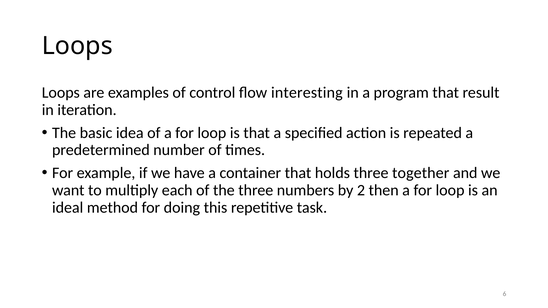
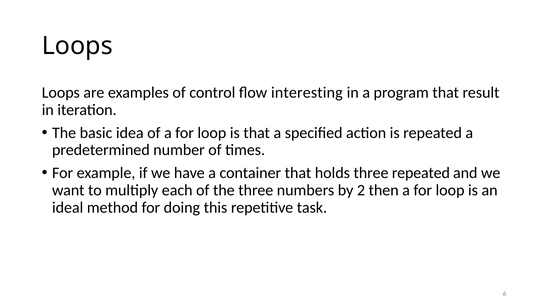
three together: together -> repeated (421, 173)
